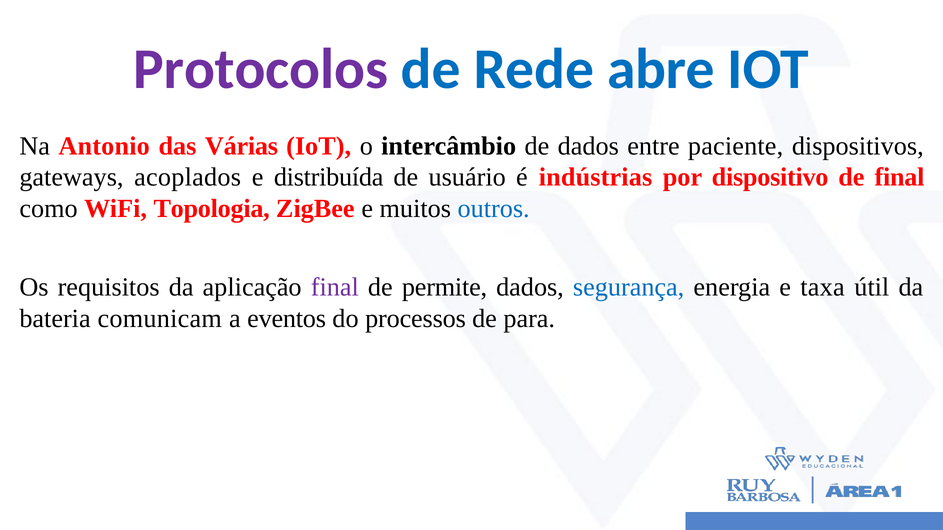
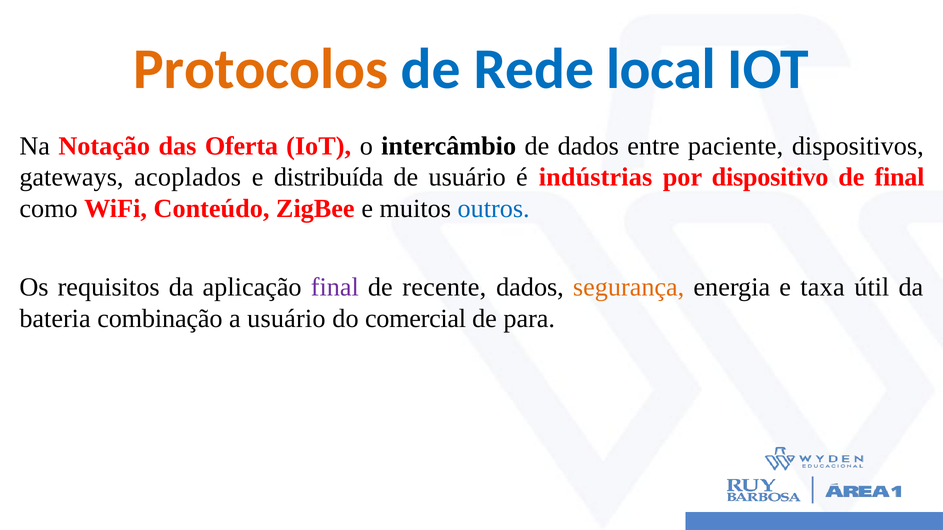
Protocolos colour: purple -> orange (261, 69)
abre: abre -> local (661, 69)
Antonio: Antonio -> Notação (104, 146)
Várias: Várias -> Oferta (241, 146)
Topologia: Topologia -> Conteúdo (212, 209)
permite: permite -> recente (444, 288)
segurança colour: blue -> orange (629, 288)
comunicam: comunicam -> combinação (160, 319)
a eventos: eventos -> usuário (286, 319)
processos: processos -> comercial (416, 319)
